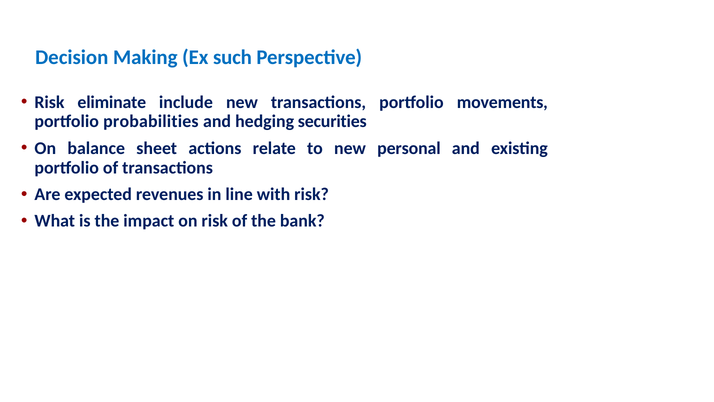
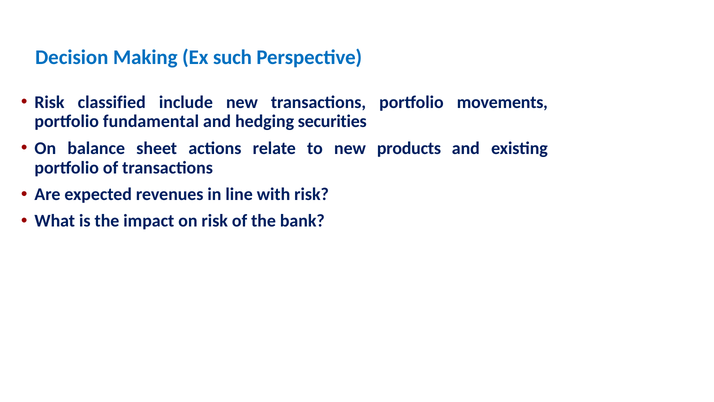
eliminate: eliminate -> classified (112, 102)
probabilities: probabilities -> fundamental (151, 121)
personal: personal -> products (409, 148)
